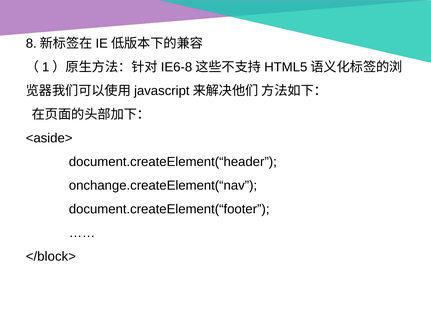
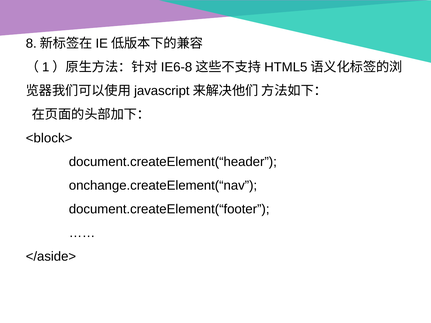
<aside>: <aside> -> <block> (49, 138)
</block>: </block> -> </aside> (51, 257)
